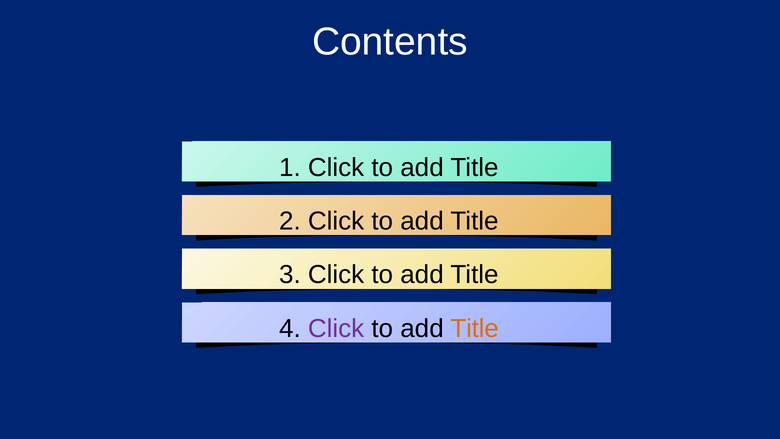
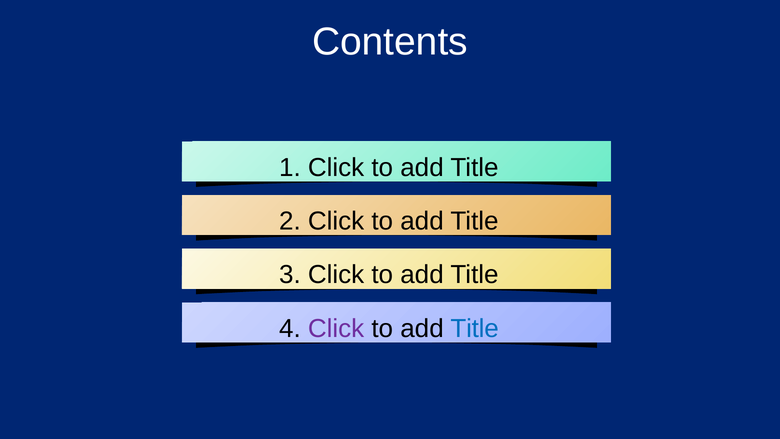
Title colour: orange -> blue (475, 328)
